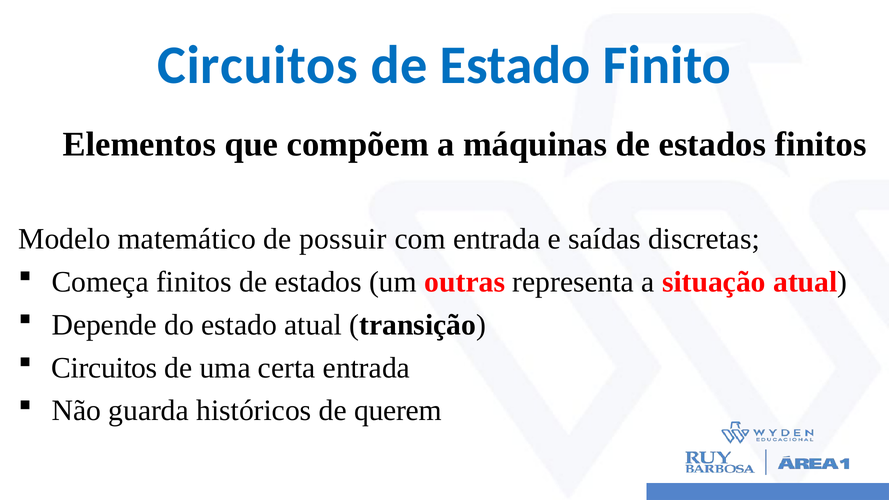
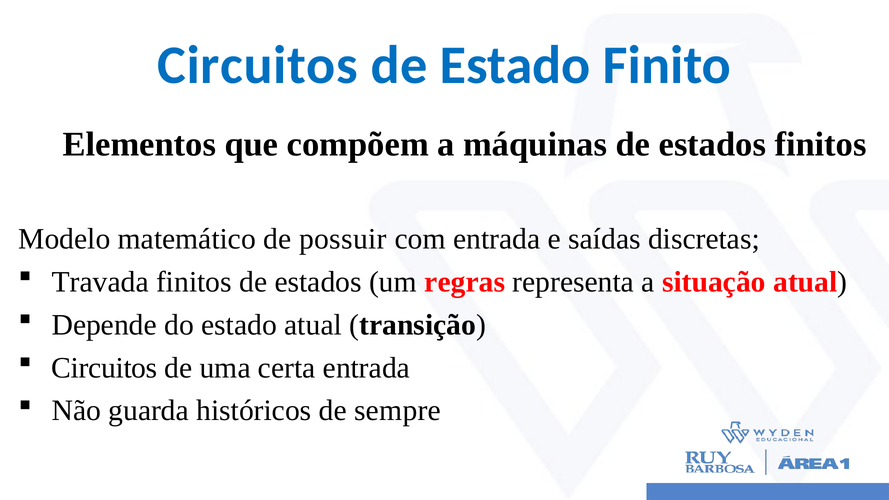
Começa: Começa -> Travada (100, 282)
outras: outras -> regras (465, 282)
querem: querem -> sempre (398, 411)
